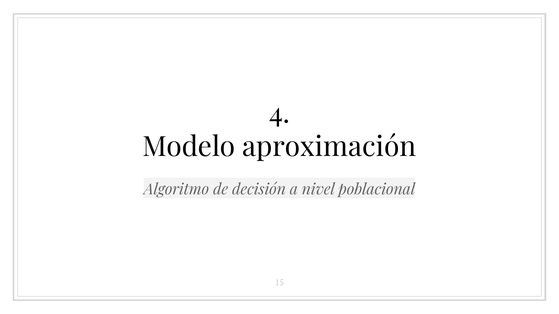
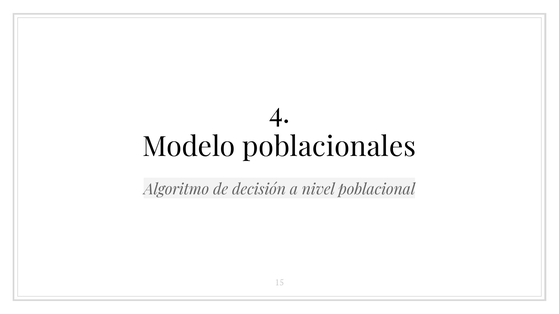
aproximación: aproximación -> poblacionales (329, 147)
